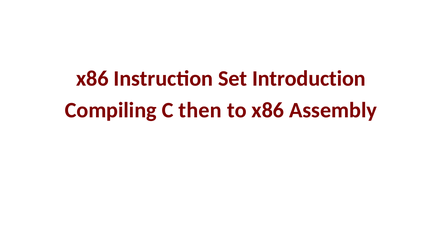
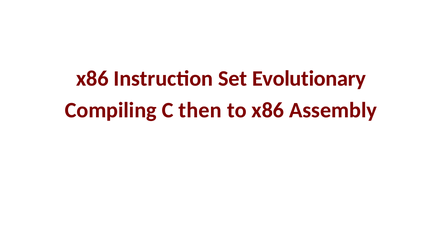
Introduction: Introduction -> Evolutionary (309, 79)
